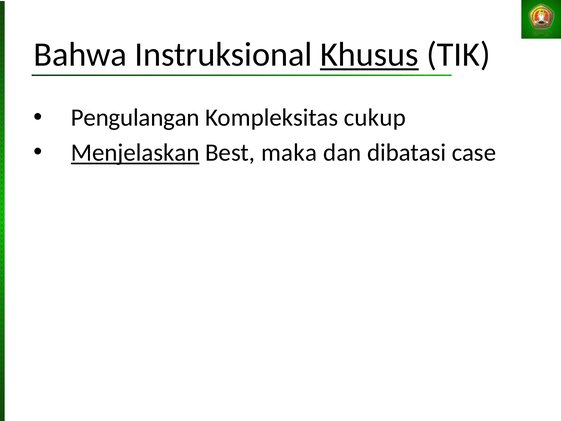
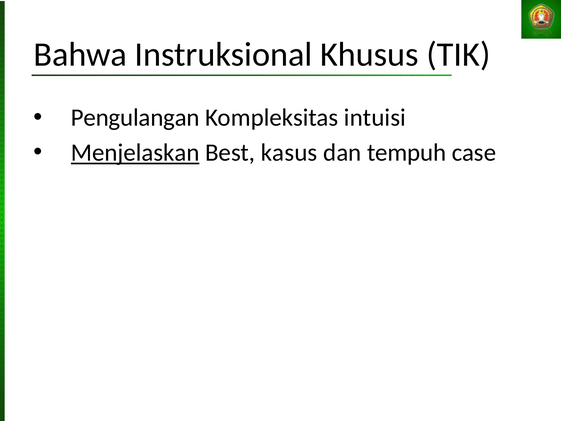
Khusus underline: present -> none (369, 54)
cukup: cukup -> intuisi (375, 118)
maka: maka -> kasus (289, 153)
dibatasi: dibatasi -> tempuh (407, 153)
